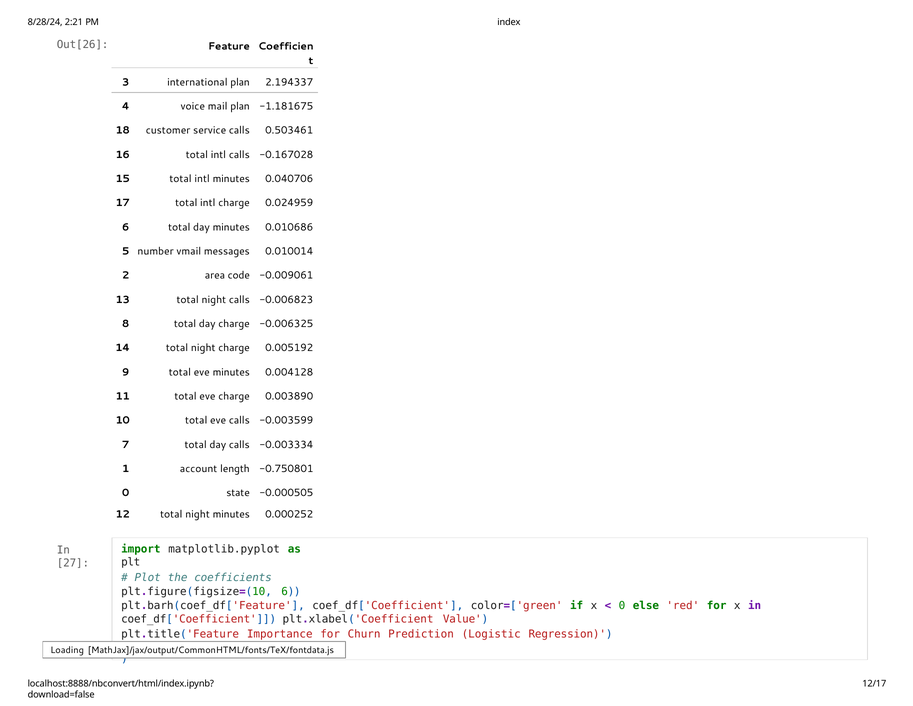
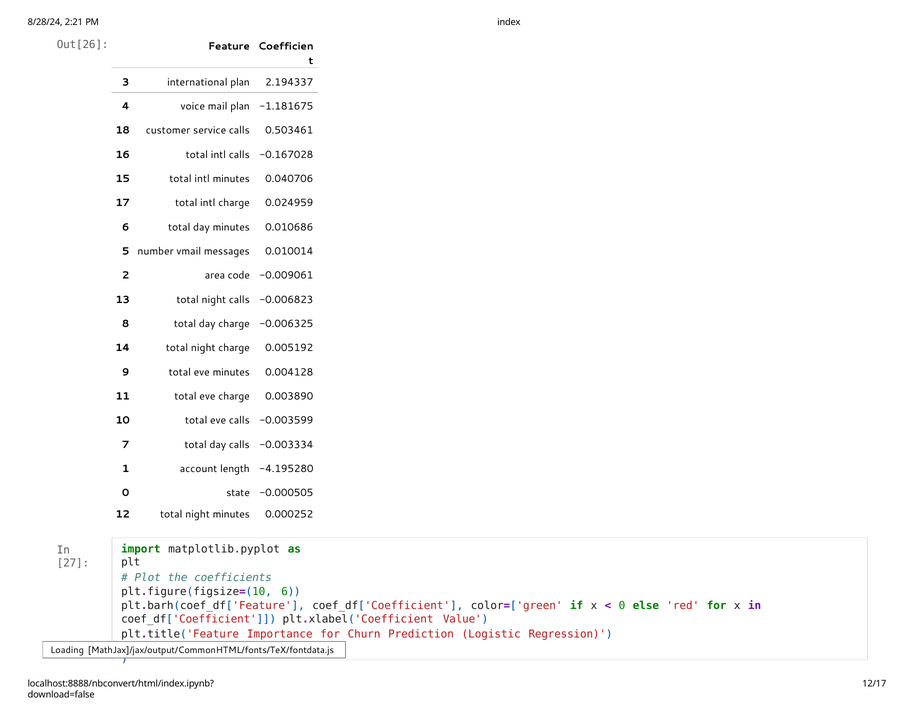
-0.750801: -0.750801 -> -4.195280 (286, 468)
